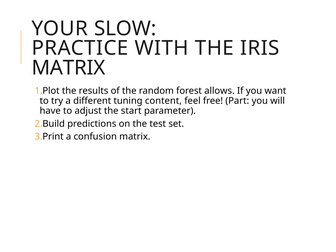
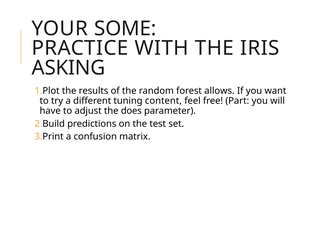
SLOW: SLOW -> SOME (125, 28)
MATRIX: MATRIX -> ASKING (68, 68)
start: start -> does (131, 111)
